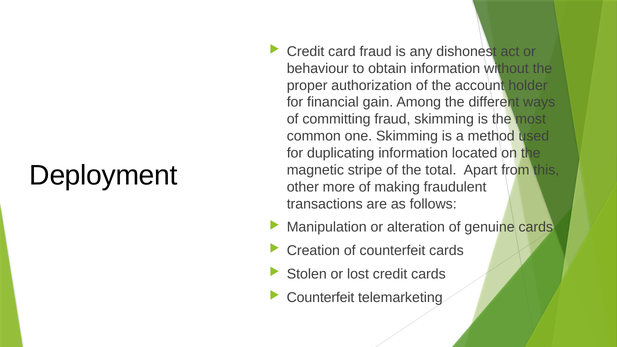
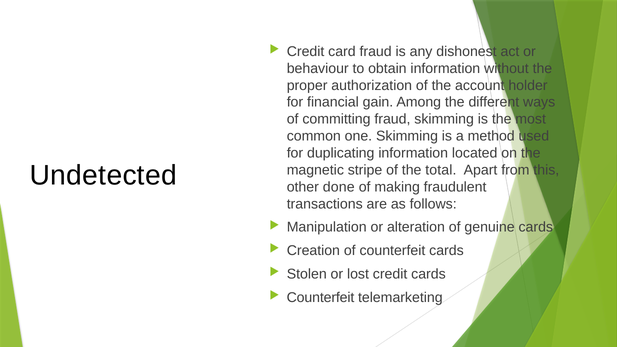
Deployment: Deployment -> Undetected (103, 176)
more: more -> done (339, 187)
